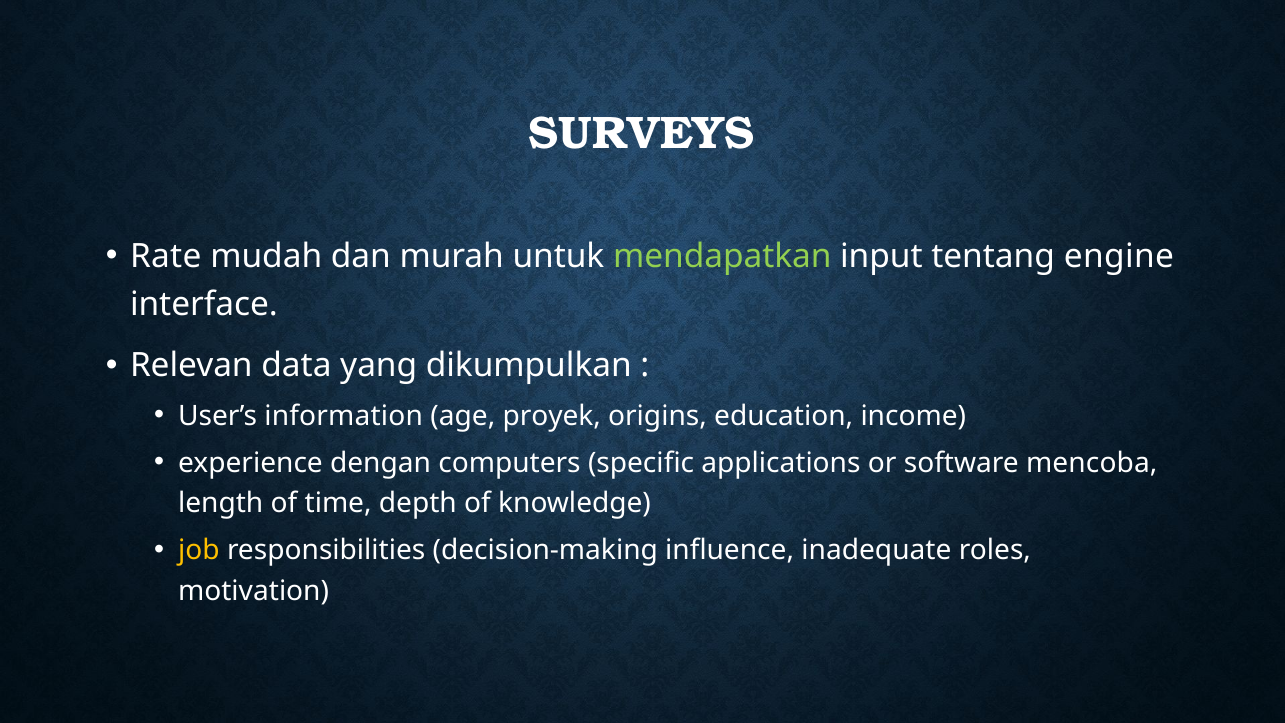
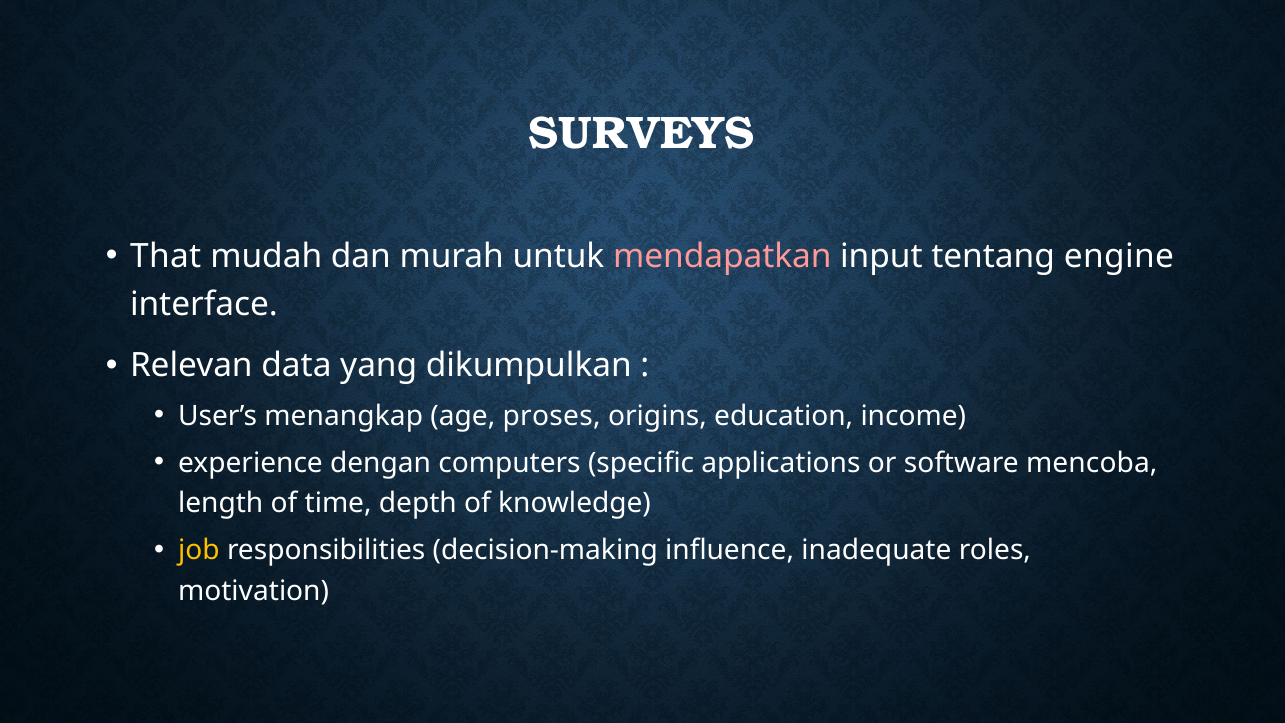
Rate: Rate -> That (166, 256)
mendapatkan colour: light green -> pink (722, 256)
information: information -> menangkap (344, 416)
proyek: proyek -> proses (552, 416)
